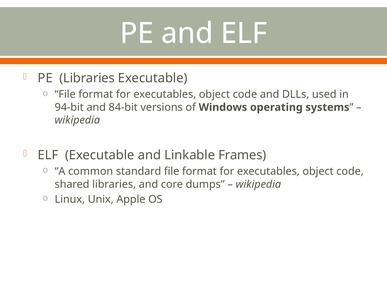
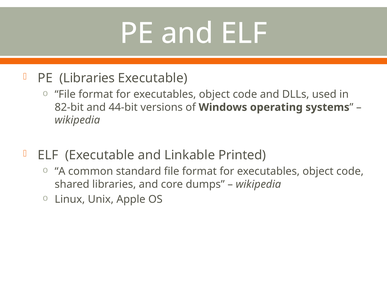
94-bit: 94-bit -> 82-bit (69, 107)
84-bit: 84-bit -> 44-bit (123, 107)
Frames: Frames -> Printed (242, 155)
